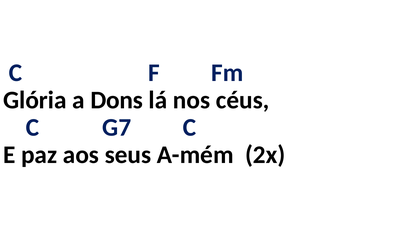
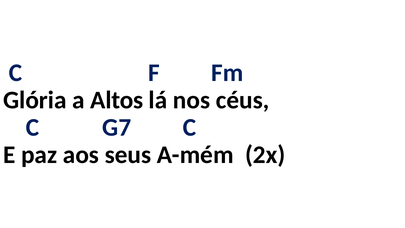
Dons: Dons -> Altos (117, 100)
